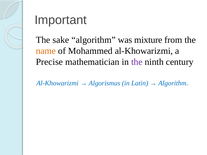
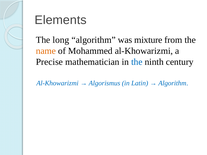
Important: Important -> Elements (61, 20)
sake: sake -> long (61, 40)
the colour: purple -> blue (137, 62)
